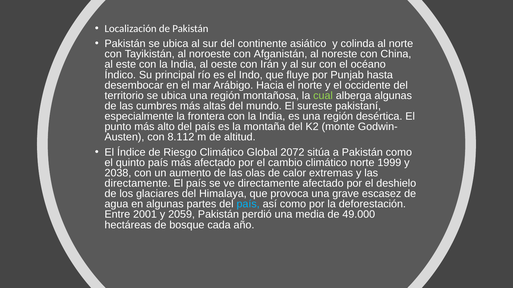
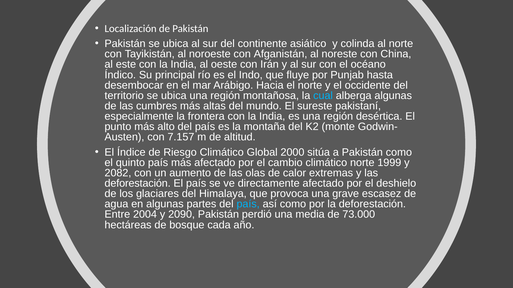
cual colour: light green -> light blue (323, 96)
8.112: 8.112 -> 7.157 (181, 137)
2072: 2072 -> 2000 (292, 153)
2038: 2038 -> 2082 (118, 173)
directamente: directamente -> deforestación (138, 184)
2001: 2001 -> 2004 (145, 215)
2059: 2059 -> 2090 (182, 215)
49.000: 49.000 -> 73.000 (359, 215)
